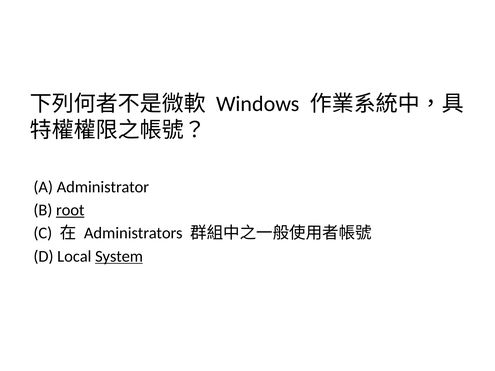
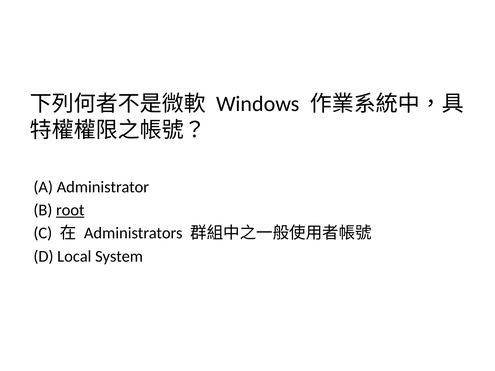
System underline: present -> none (119, 256)
